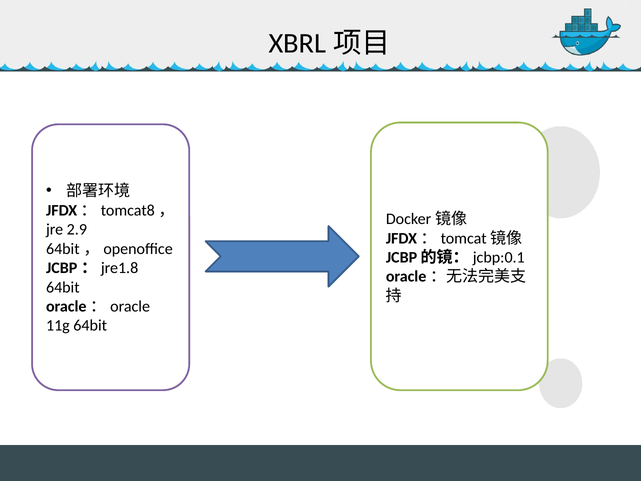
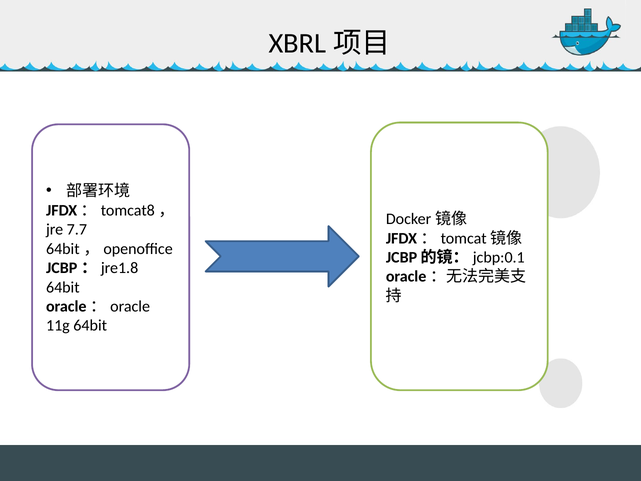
2.9: 2.9 -> 7.7 (77, 229)
